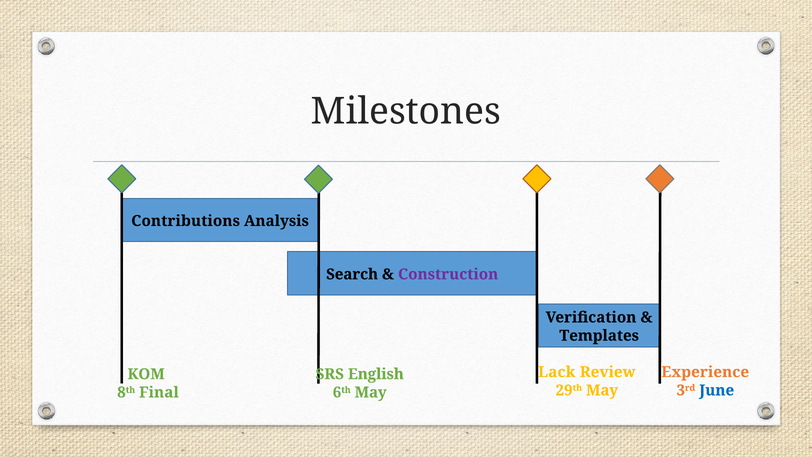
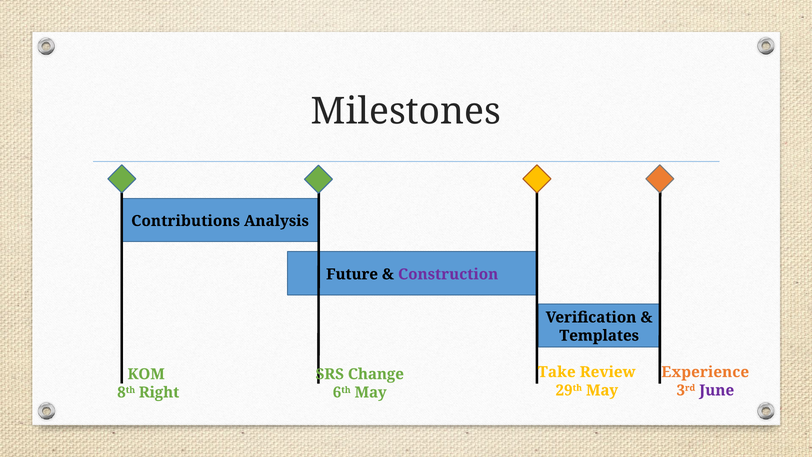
Search: Search -> Future (352, 274)
Lack: Lack -> Take (557, 372)
English: English -> Change (376, 374)
June colour: blue -> purple (717, 390)
Final: Final -> Right (159, 392)
